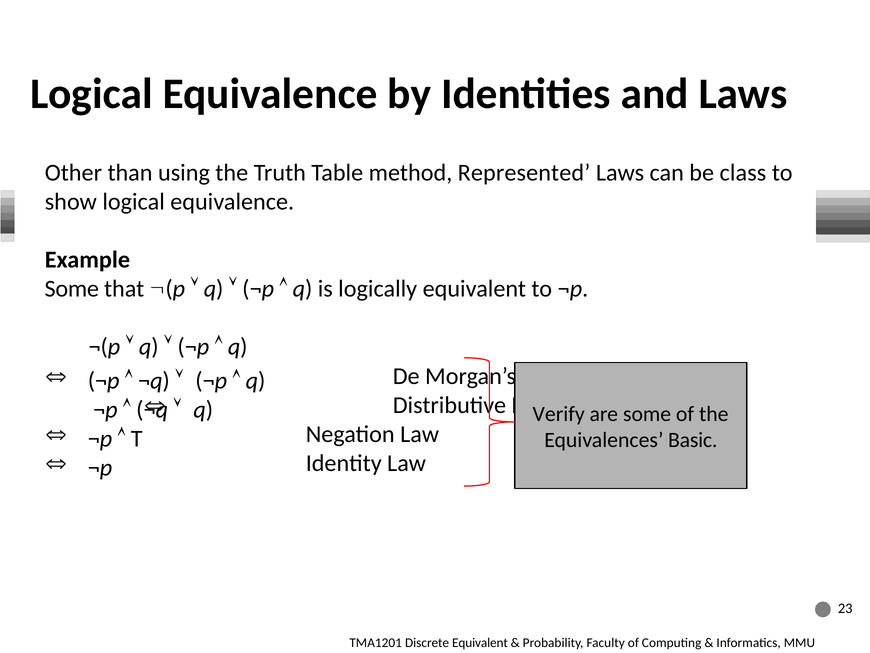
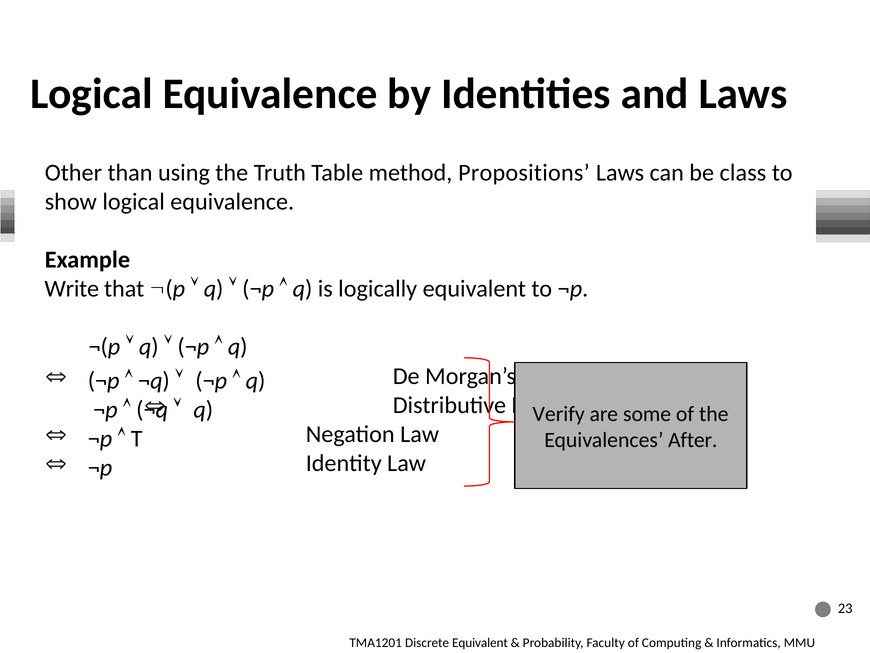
Represented: Represented -> Propositions (524, 173)
Some: Some -> Write (72, 289)
Basic: Basic -> After (693, 440)
